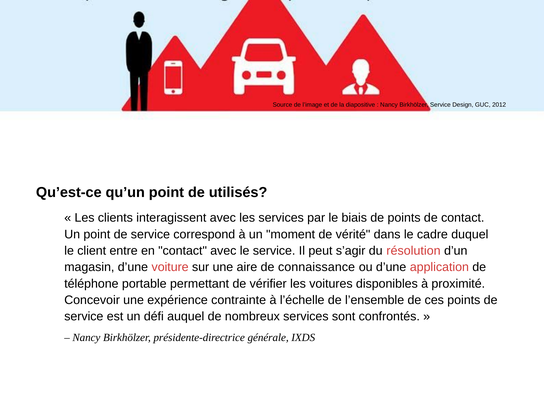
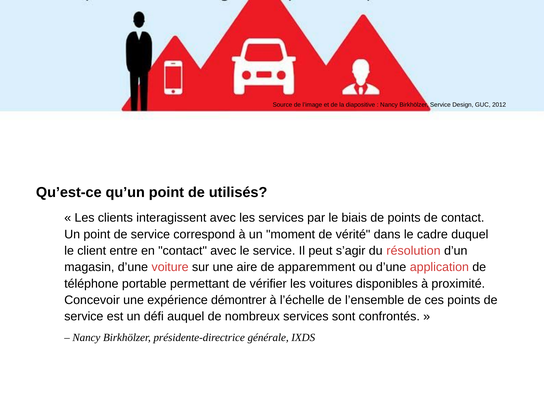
connaissance: connaissance -> apparemment (317, 267)
contrainte: contrainte -> démontrer (239, 300)
